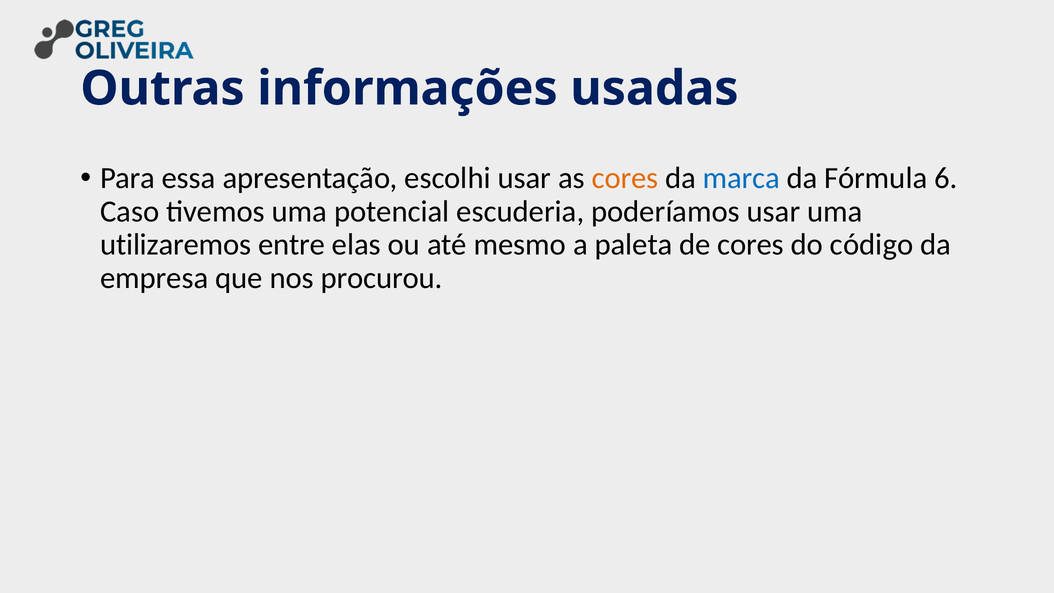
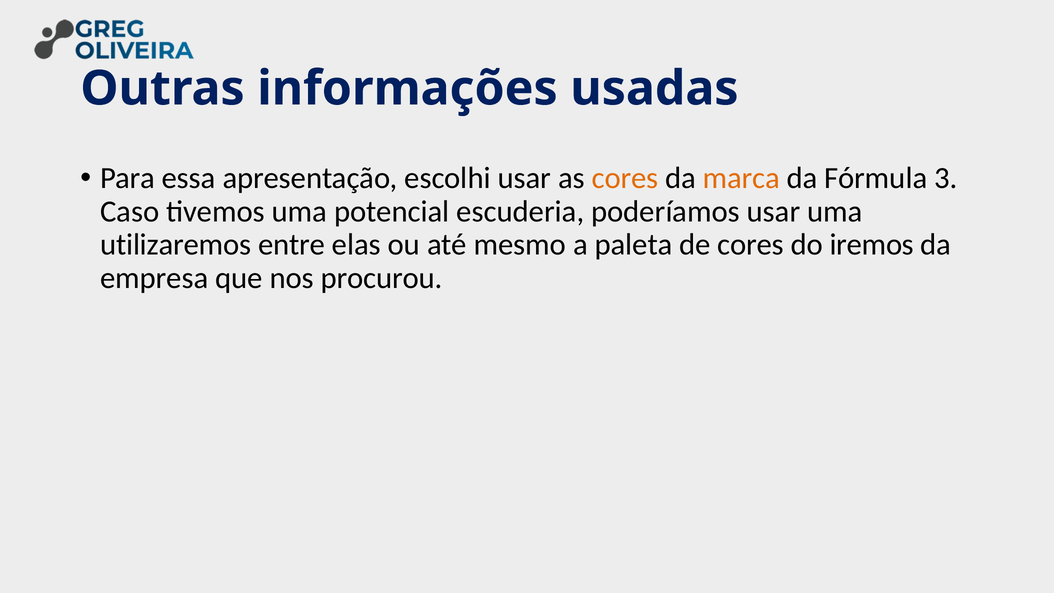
marca colour: blue -> orange (741, 178)
6: 6 -> 3 (946, 178)
código: código -> iremos (872, 245)
